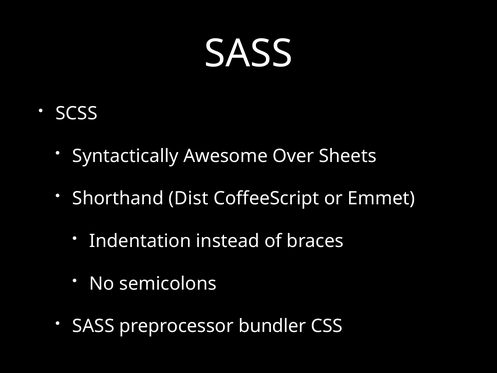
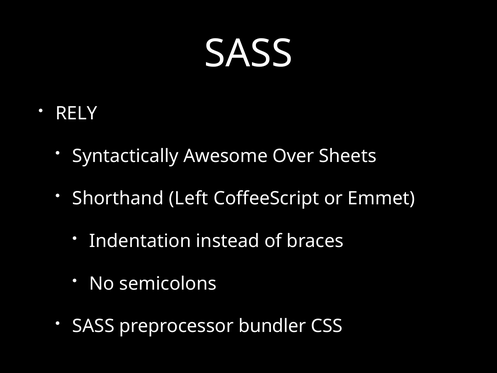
SCSS: SCSS -> RELY (76, 113)
Dist: Dist -> Left (189, 198)
